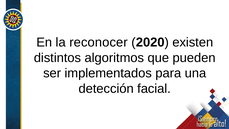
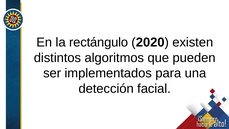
reconocer: reconocer -> rectángulo (99, 42)
